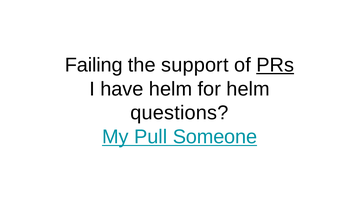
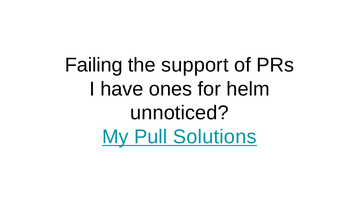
PRs underline: present -> none (275, 65)
have helm: helm -> ones (171, 89)
questions: questions -> unnoticed (179, 113)
Someone: Someone -> Solutions (215, 137)
